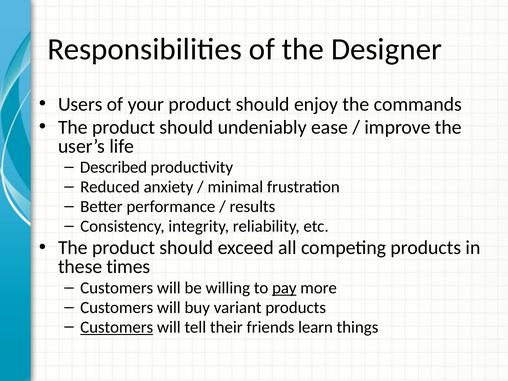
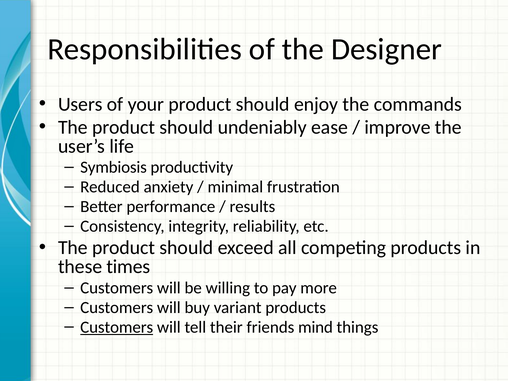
Described: Described -> Symbiosis (114, 167)
pay underline: present -> none (284, 288)
learn: learn -> mind (316, 327)
